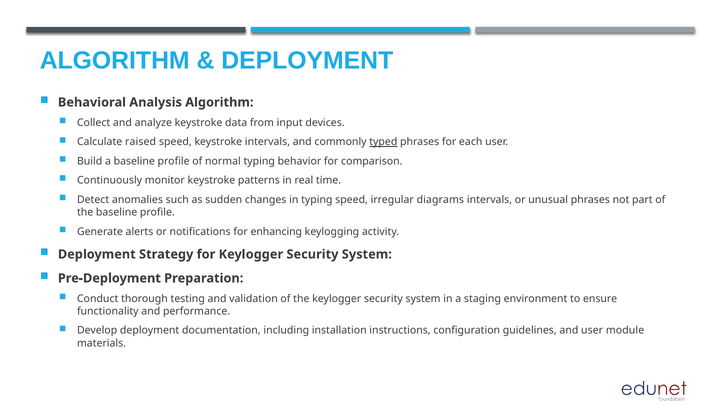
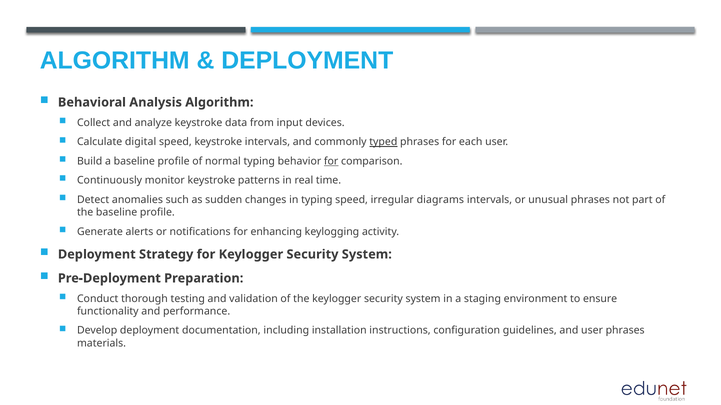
raised: raised -> digital (141, 142)
for underline: none -> present (331, 161)
user module: module -> phrases (625, 331)
